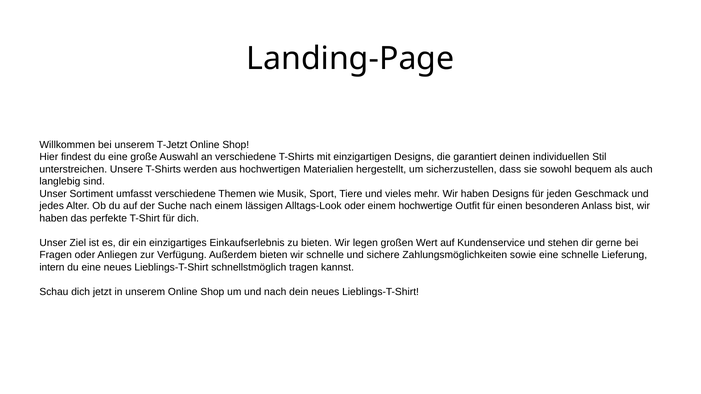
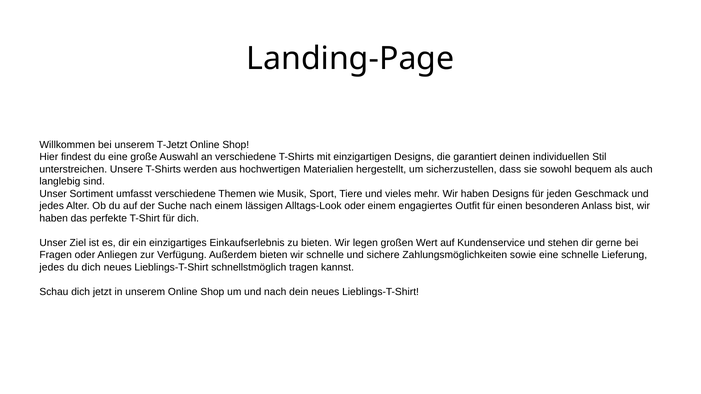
hochwertige: hochwertige -> engagiertes (425, 206)
intern: intern -> jedes (52, 268)
eine: eine -> dich (91, 268)
